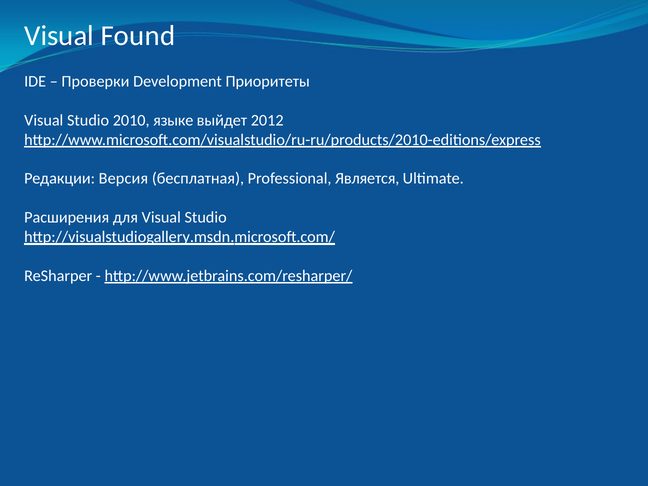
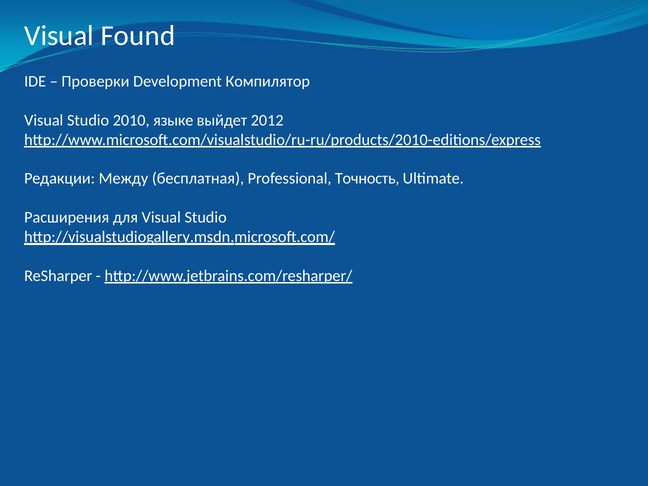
Приоритеты: Приоритеты -> Компилятор (268, 81)
Версия: Версия -> Между (123, 179)
Является: Является -> Точность (367, 179)
